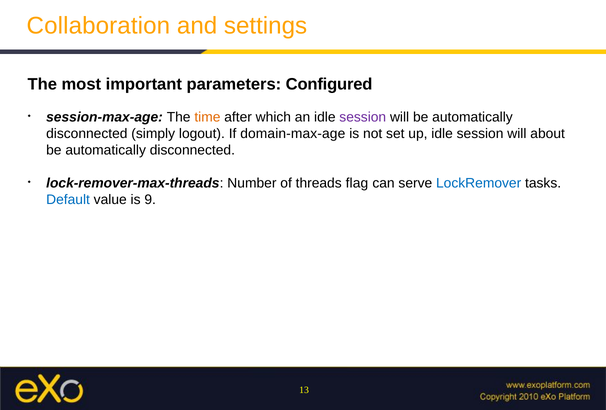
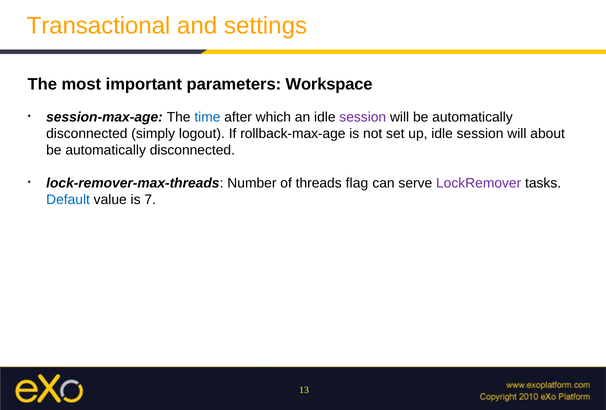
Collaboration: Collaboration -> Transactional (98, 26)
Configured: Configured -> Workspace (329, 84)
time colour: orange -> blue (207, 117)
domain-max-age: domain-max-age -> rollback-max-age (293, 134)
LockRemover colour: blue -> purple (479, 184)
9: 9 -> 7 (150, 200)
